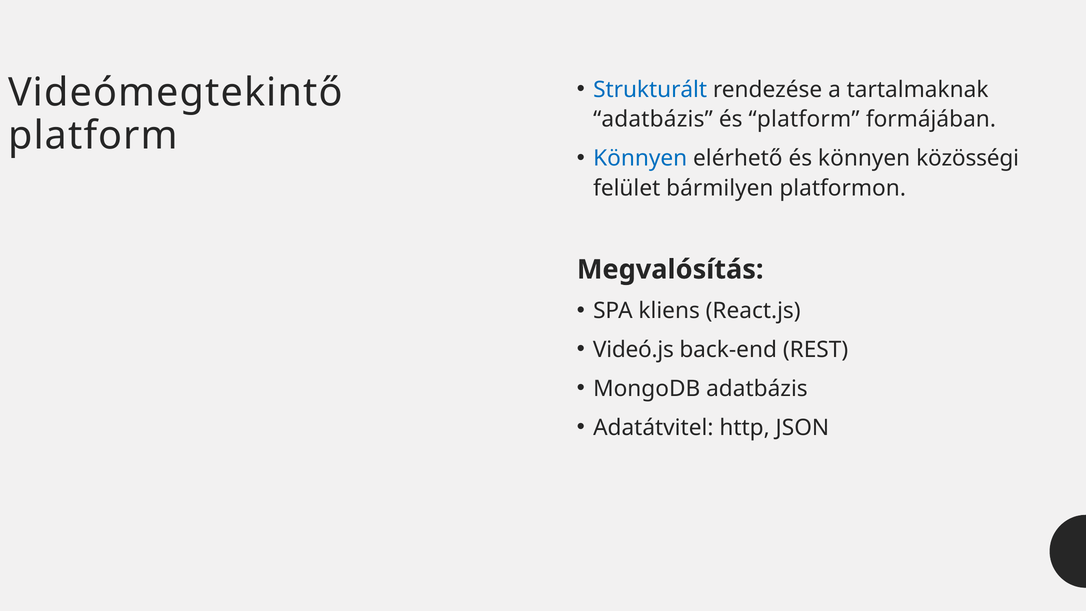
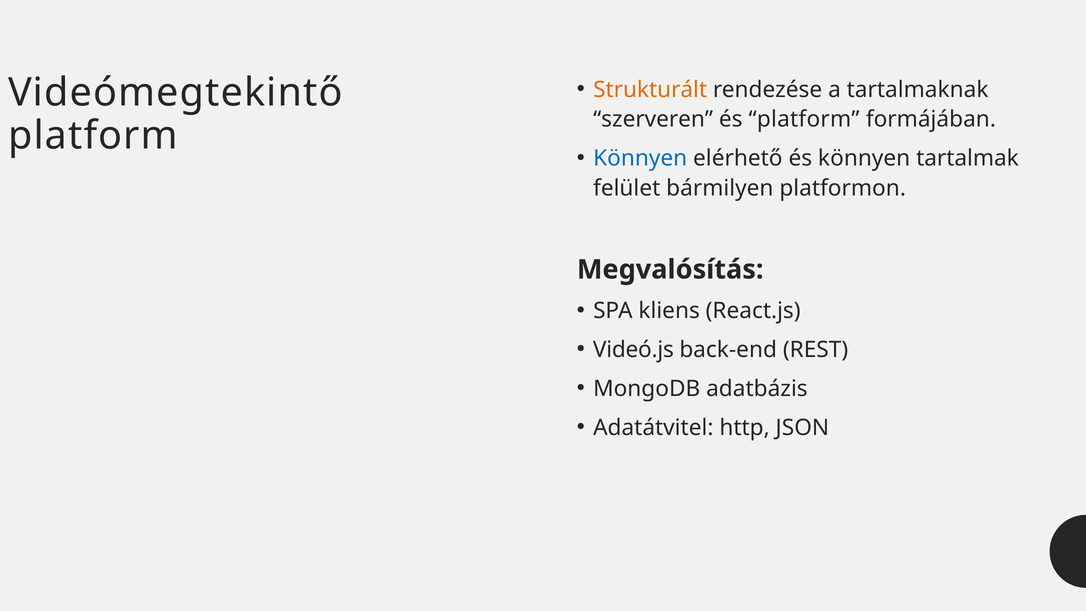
Strukturált colour: blue -> orange (650, 90)
adatbázis: adatbázis -> szerveren (653, 119)
közösségi: közösségi -> tartalmak (967, 158)
